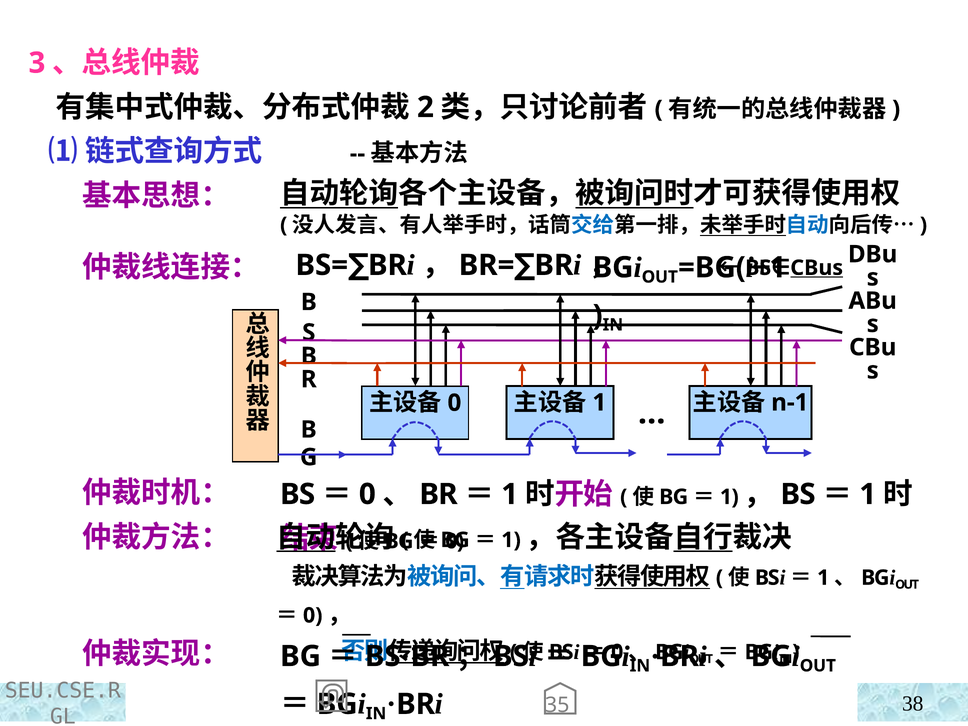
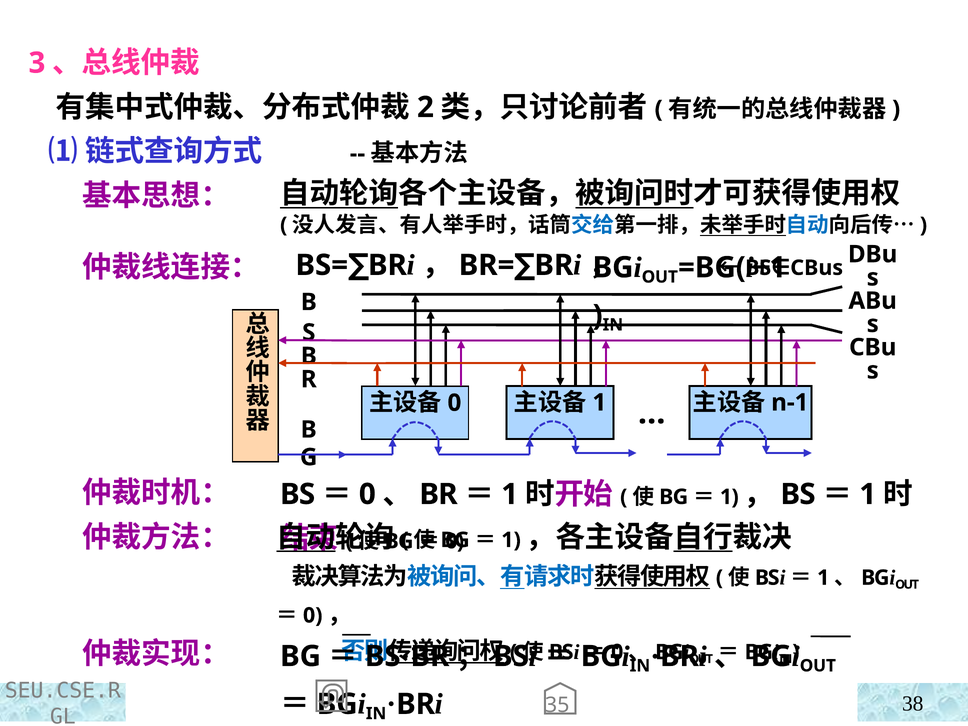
CBus underline: present -> none (817, 268)
